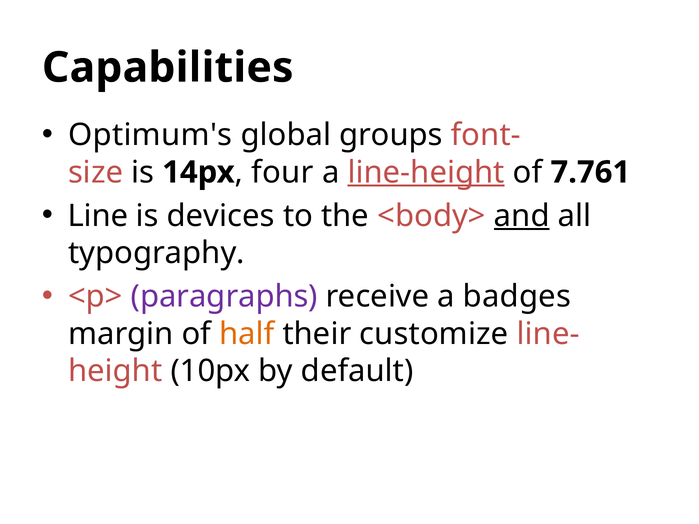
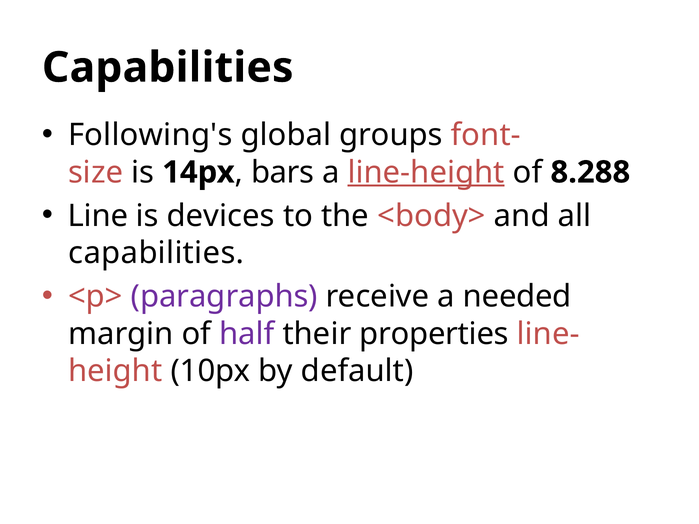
Optimum's: Optimum's -> Following's (150, 135)
four: four -> bars (283, 172)
7.761: 7.761 -> 8.288 (590, 172)
and underline: present -> none (522, 216)
typography: typography -> capabilities (156, 253)
badges: badges -> needed (517, 297)
half colour: orange -> purple (247, 334)
customize: customize -> properties (434, 334)
